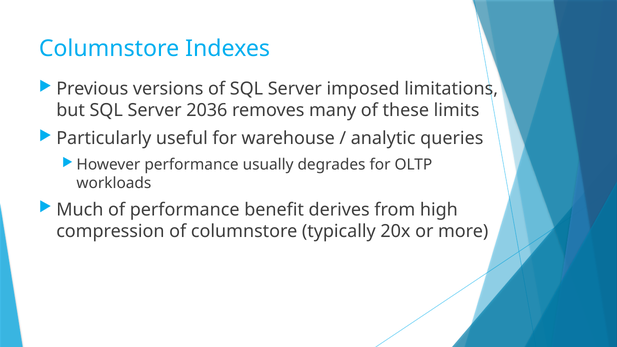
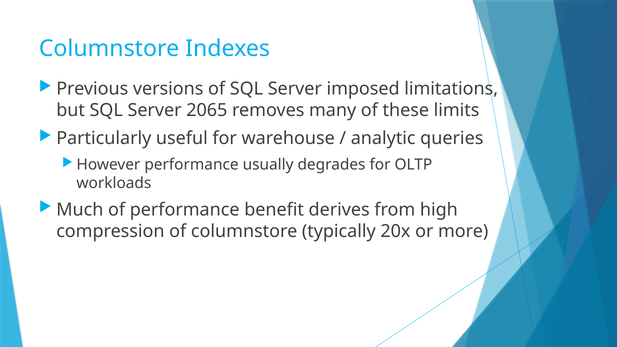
2036: 2036 -> 2065 (207, 110)
